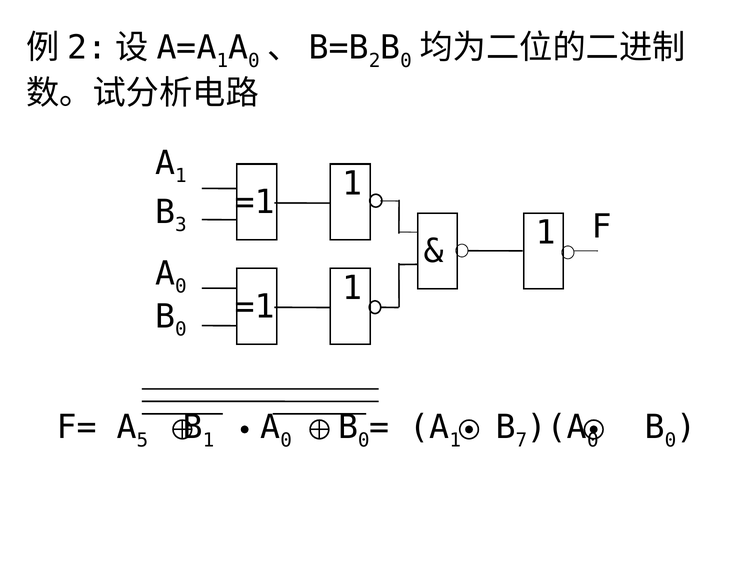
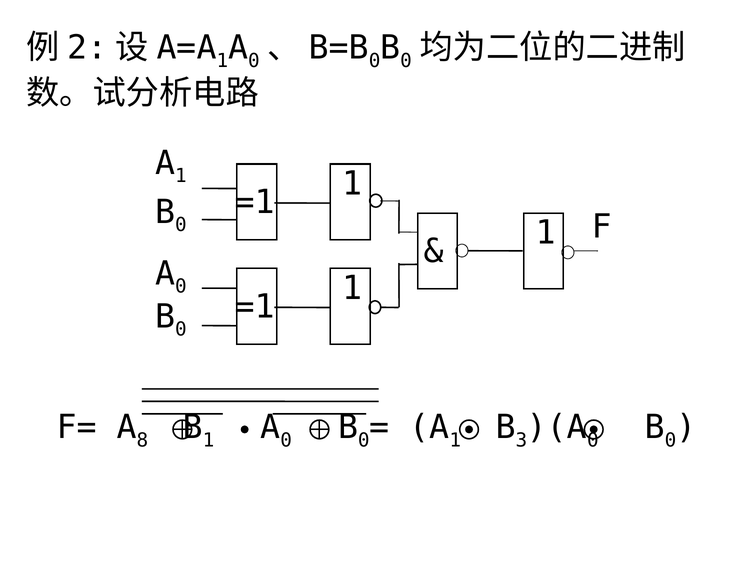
2: 2 -> 0 (375, 61)
3: 3 -> 0 (181, 225)
5: 5 -> 8 (142, 440)
7: 7 -> 3 (521, 440)
